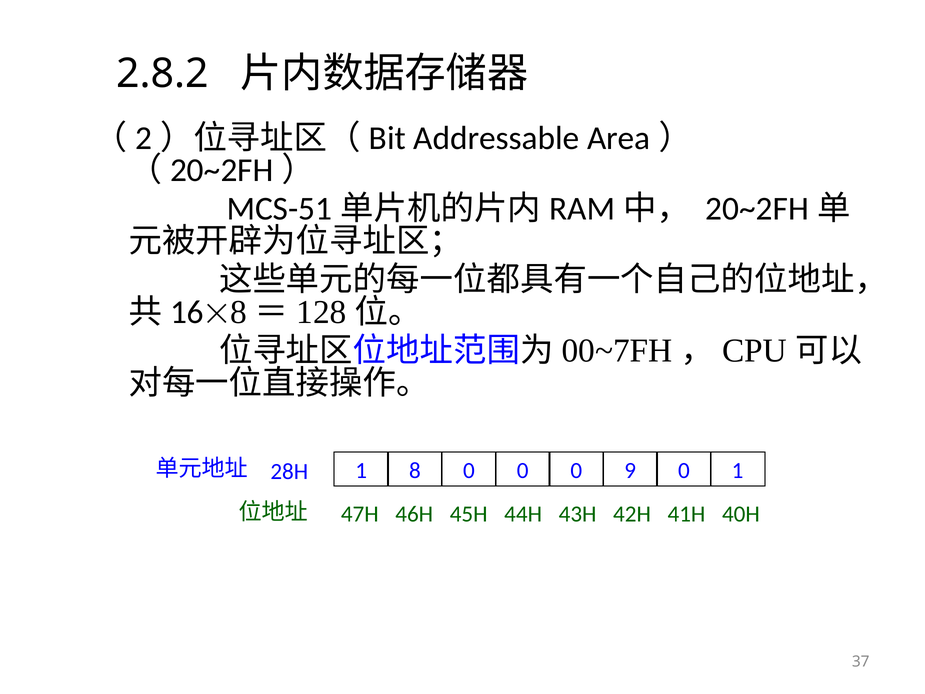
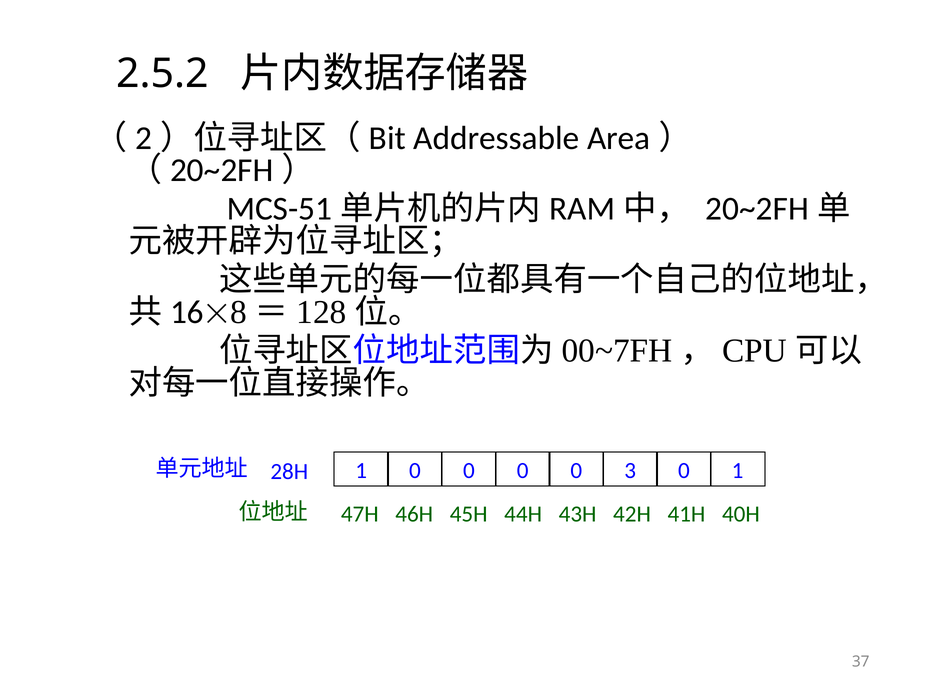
2.8.2: 2.8.2 -> 2.5.2 (163, 74)
1 8: 8 -> 0 (415, 471)
9: 9 -> 3 (630, 471)
